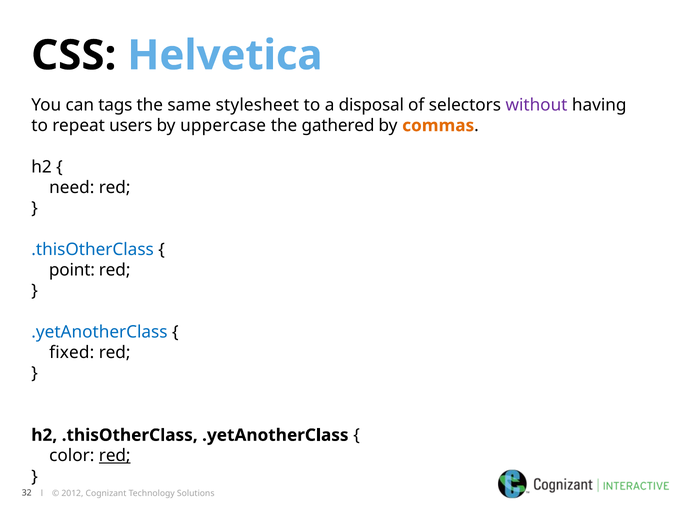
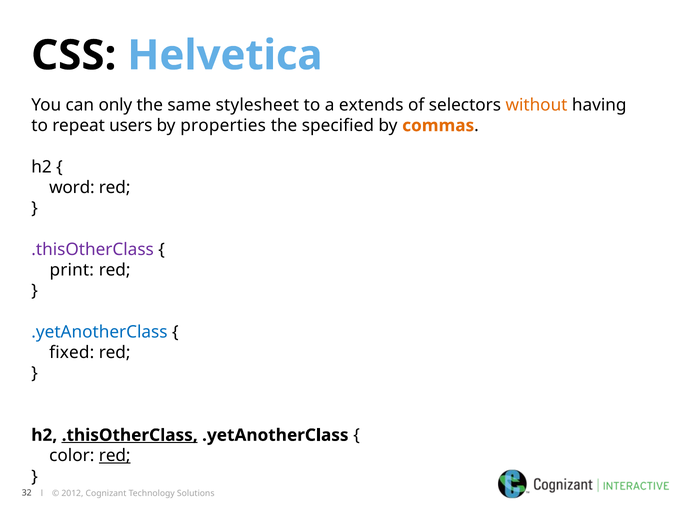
tags: tags -> only (115, 105)
disposal: disposal -> extends (371, 105)
without colour: purple -> orange (536, 105)
uppercase: uppercase -> properties (223, 126)
gathered: gathered -> specified (338, 126)
need: need -> word (72, 187)
.thisOtherClass colour: blue -> purple (93, 249)
point: point -> print (72, 270)
.thisOtherClass underline: none -> present (130, 435)
